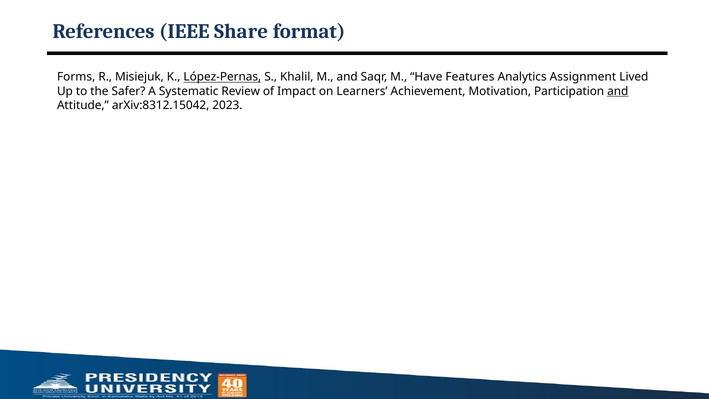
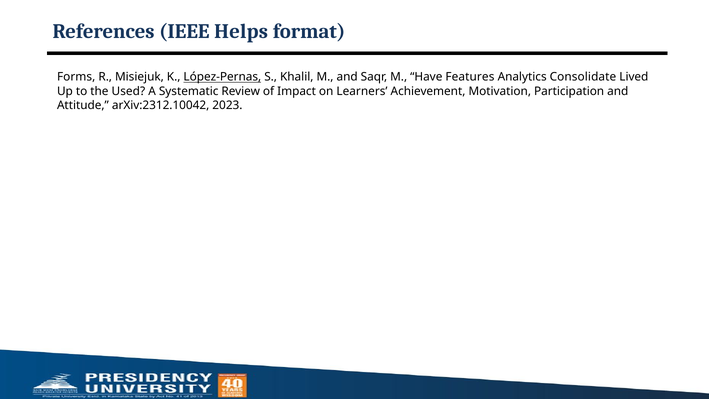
Share: Share -> Helps (241, 32)
Assignment: Assignment -> Consolidate (583, 77)
Safer: Safer -> Used (128, 91)
and underline: present -> none (618, 91)
arXiv:8312.15042: arXiv:8312.15042 -> arXiv:2312.10042 (161, 105)
